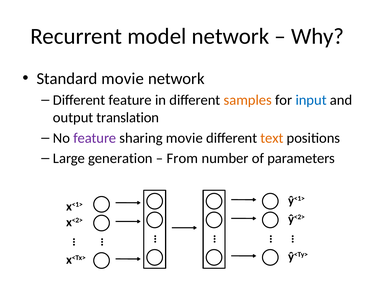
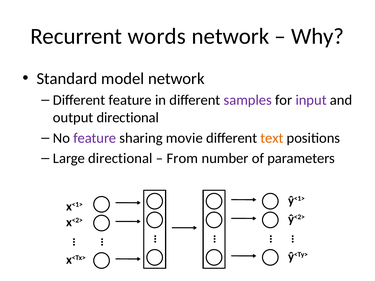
model: model -> words (157, 36)
Standard movie: movie -> model (123, 79)
samples colour: orange -> purple (248, 100)
input colour: blue -> purple (311, 100)
output translation: translation -> directional (128, 118)
Large generation: generation -> directional (120, 159)
